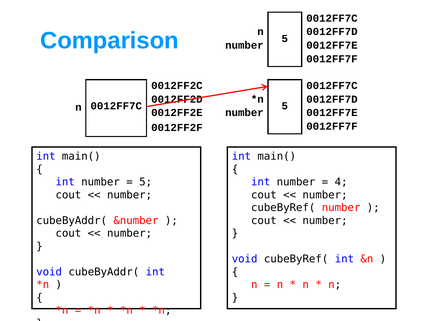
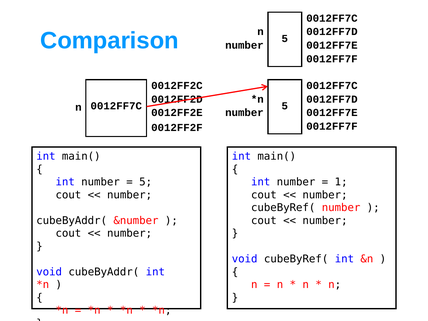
4: 4 -> 1 (341, 182)
